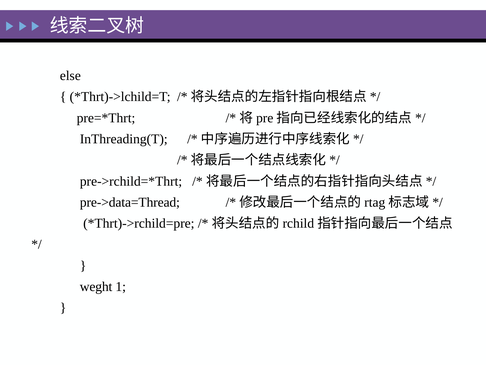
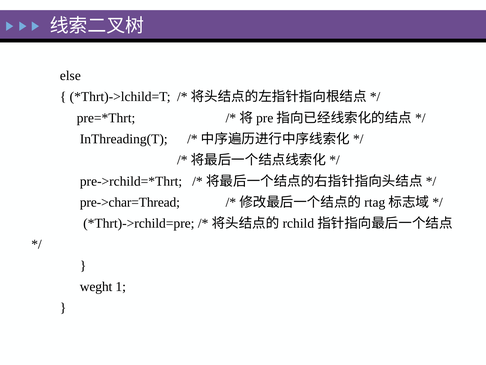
pre->data=Thread: pre->data=Thread -> pre->char=Thread (130, 202)
